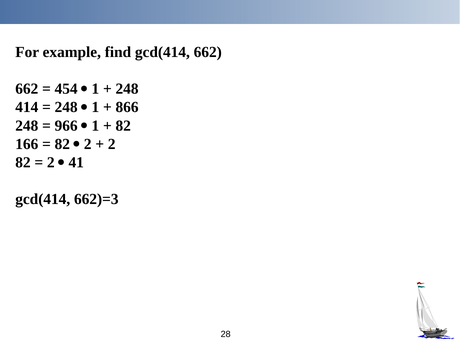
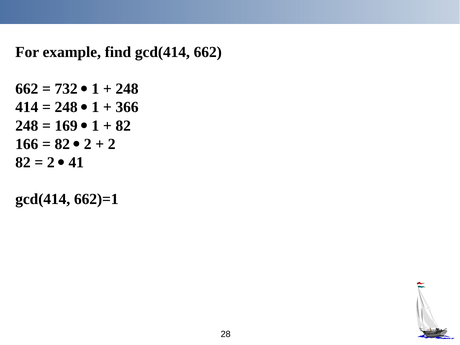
454: 454 -> 732 (66, 89)
866: 866 -> 366 (127, 107)
966: 966 -> 169 (66, 126)
662)=3: 662)=3 -> 662)=1 (96, 199)
